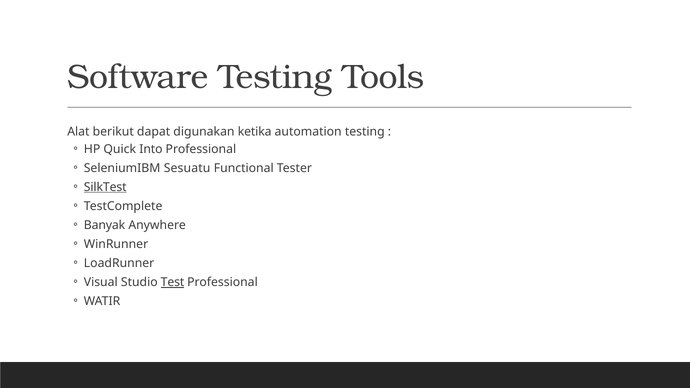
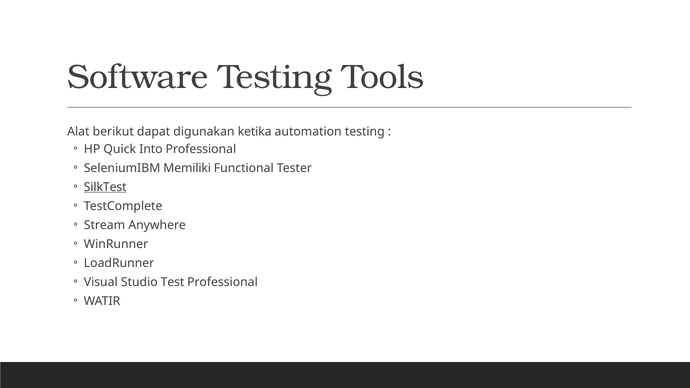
Sesuatu: Sesuatu -> Memiliki (187, 168)
Banyak: Banyak -> Stream (104, 225)
Test underline: present -> none (173, 282)
